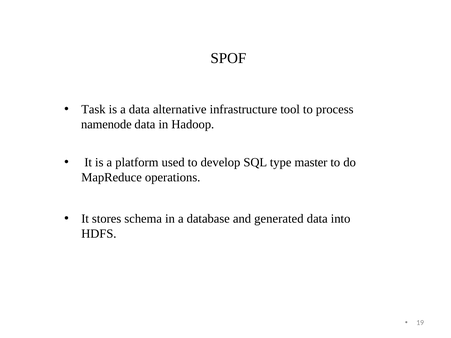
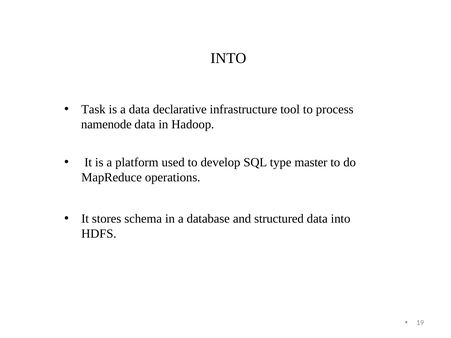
SPOF: SPOF -> INTO (228, 58)
alternative: alternative -> declarative (180, 110)
generated: generated -> structured (279, 219)
